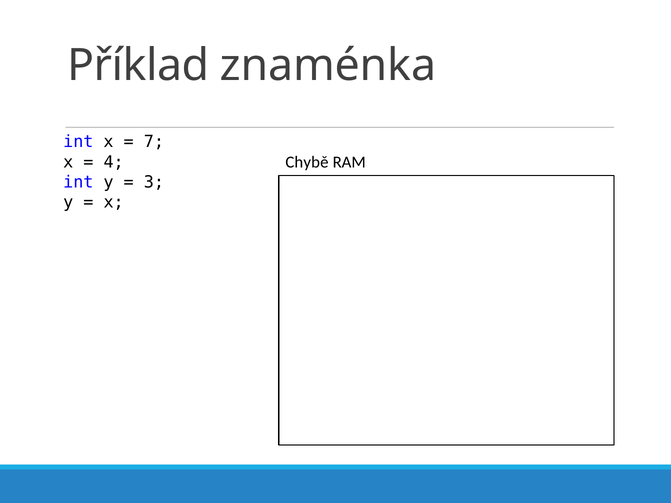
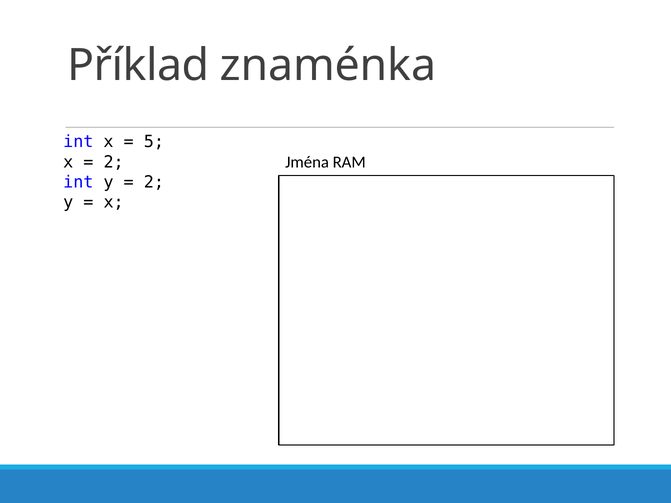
7: 7 -> 5 (154, 142)
4: 4 -> 2 (114, 162)
Chybě: Chybě -> Jména (307, 162)
3: 3 -> 2 (154, 182)
